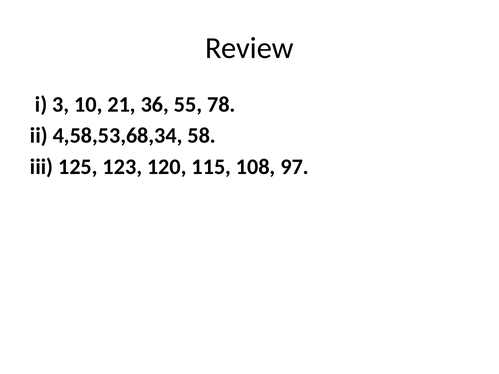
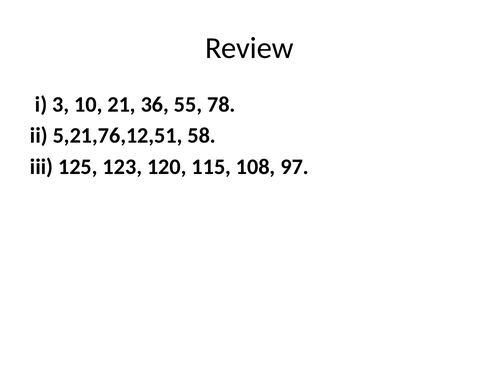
4,58,53,68,34: 4,58,53,68,34 -> 5,21,76,12,51 (118, 136)
